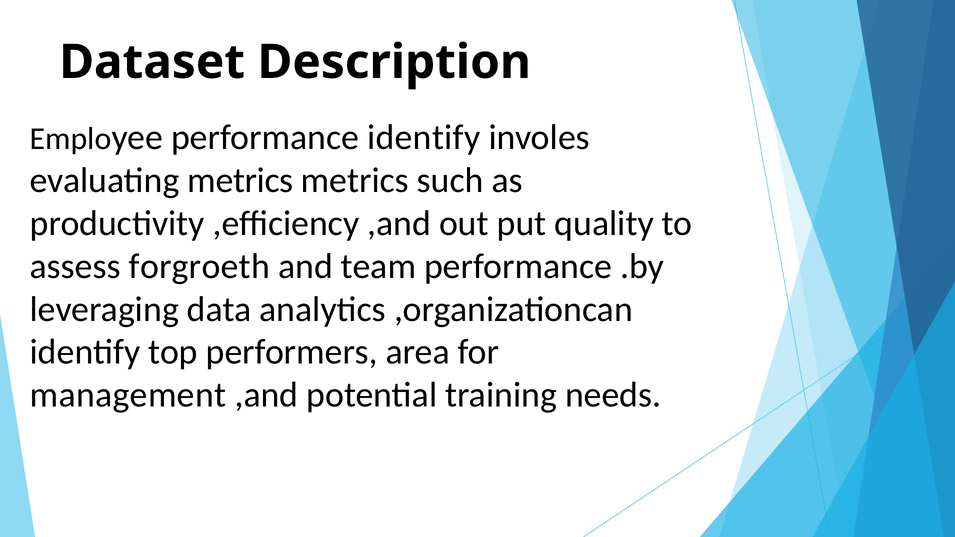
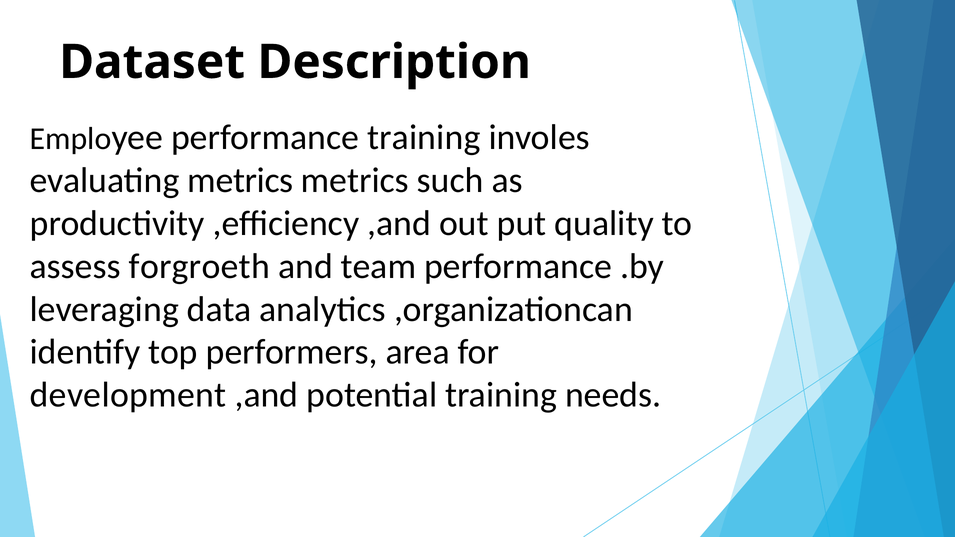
performance identify: identify -> training (424, 137)
management: management -> development (128, 395)
